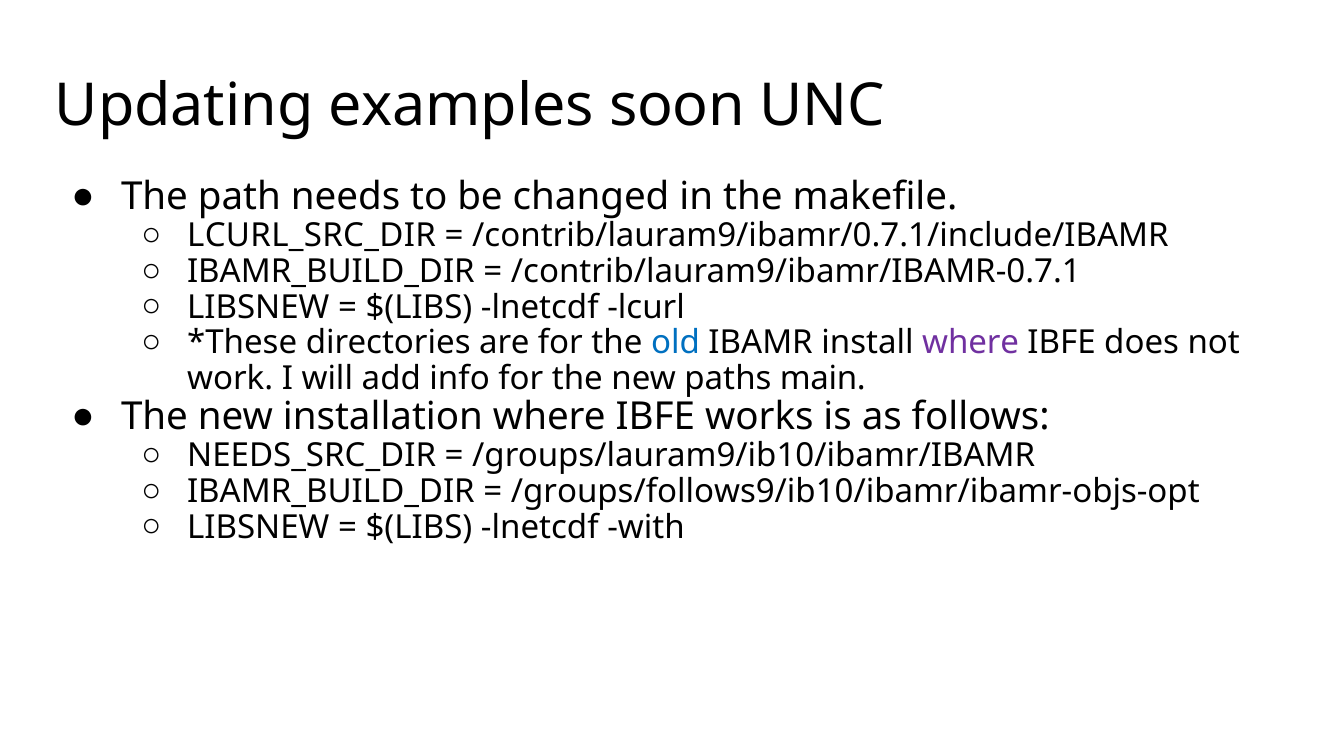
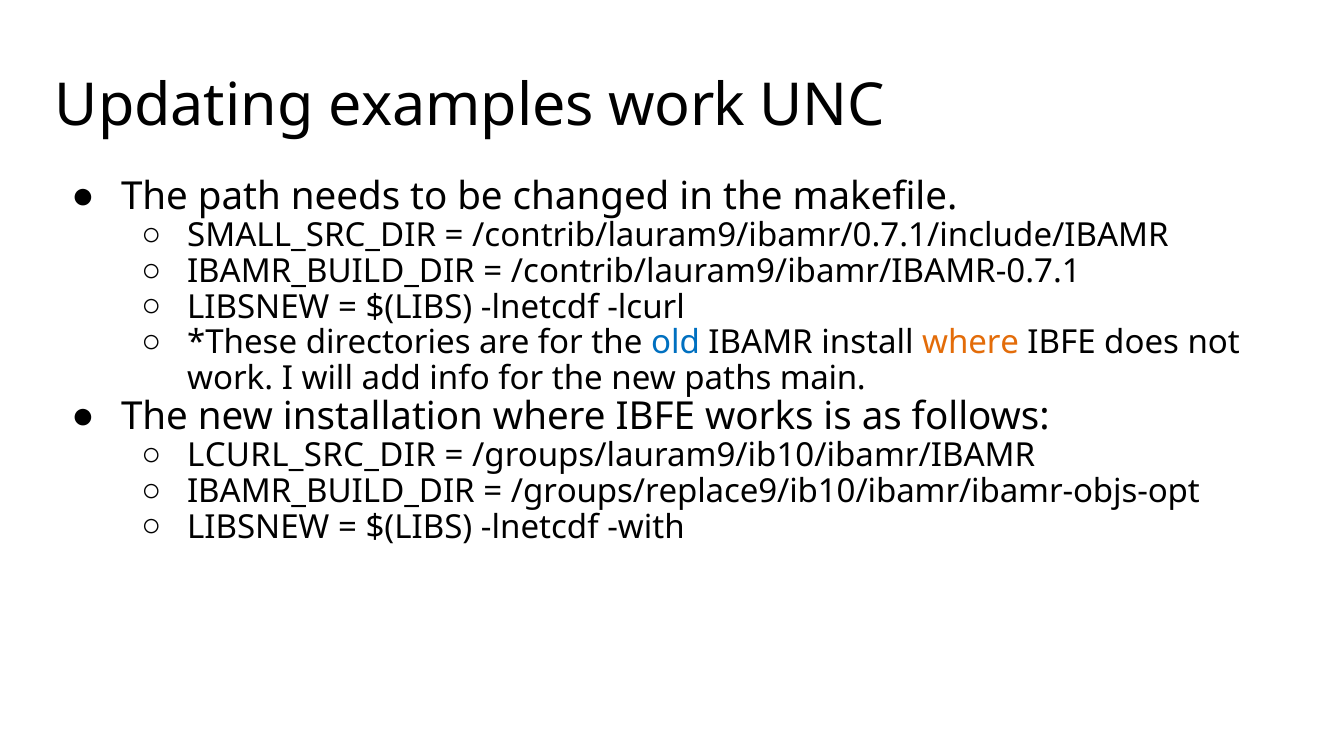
examples soon: soon -> work (677, 106)
LCURL_SRC_DIR: LCURL_SRC_DIR -> SMALL_SRC_DIR (312, 236)
where colour: purple -> orange (971, 343)
NEEDS_SRC_DIR: NEEDS_SRC_DIR -> LCURL_SRC_DIR (312, 456)
/groups/follows9/ib10/ibamr/ibamr-objs-opt: /groups/follows9/ib10/ibamr/ibamr-objs-opt -> /groups/replace9/ib10/ibamr/ibamr-objs-opt (855, 491)
